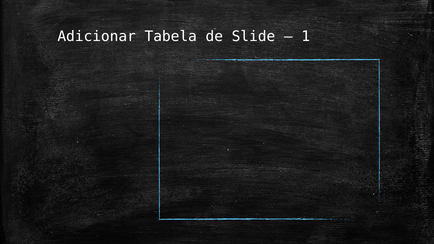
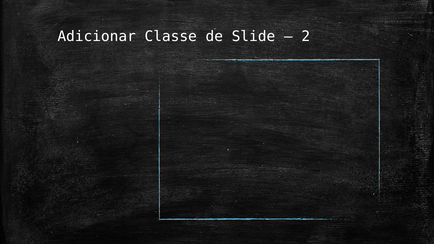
Tabela: Tabela -> Classe (171, 37)
1: 1 -> 2 (306, 37)
